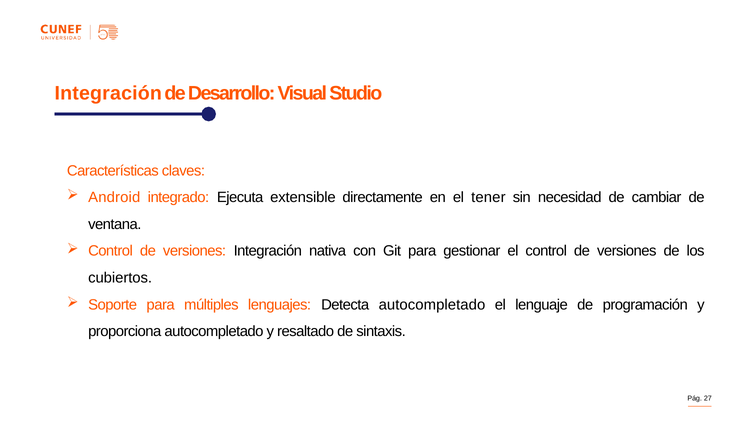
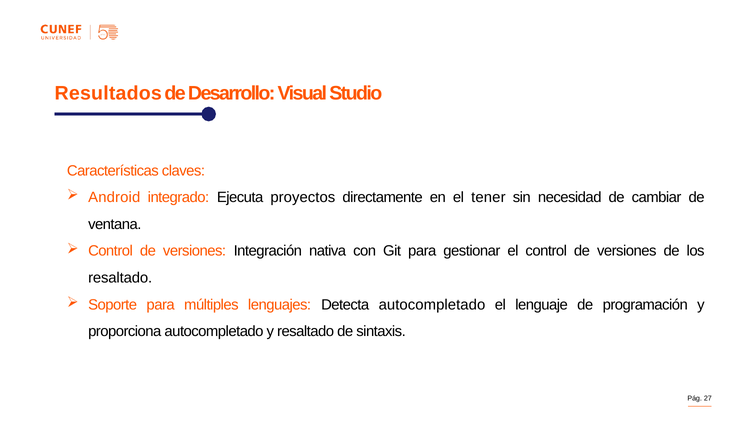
Integración: Integración -> Resultados (108, 93)
extensible: extensible -> proyectos (303, 198)
cubiertos: cubiertos -> resaltado (120, 278)
